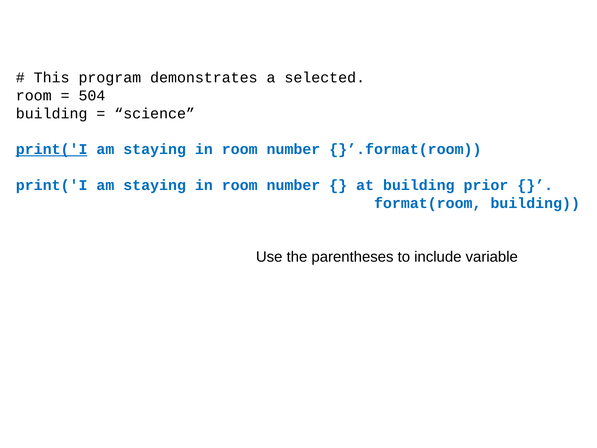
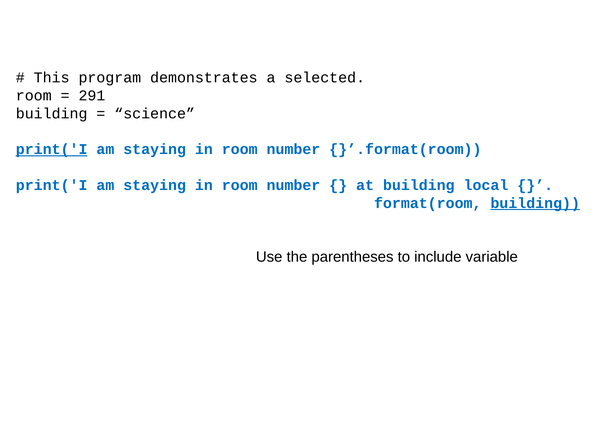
504: 504 -> 291 (92, 96)
prior: prior -> local (486, 185)
building underline: none -> present (535, 203)
